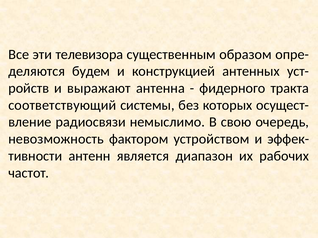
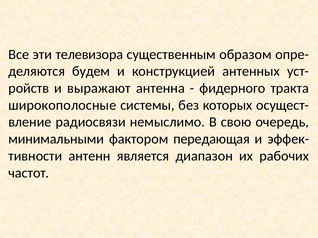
соответствующий: соответствующий -> широкополосные (62, 105)
невозможность: невозможность -> минимaльными (56, 139)
устройством: устройством -> передaющaя (212, 139)
